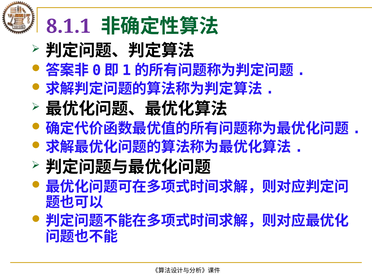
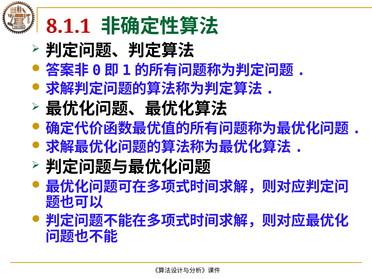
8.1.1 colour: purple -> red (69, 26)
